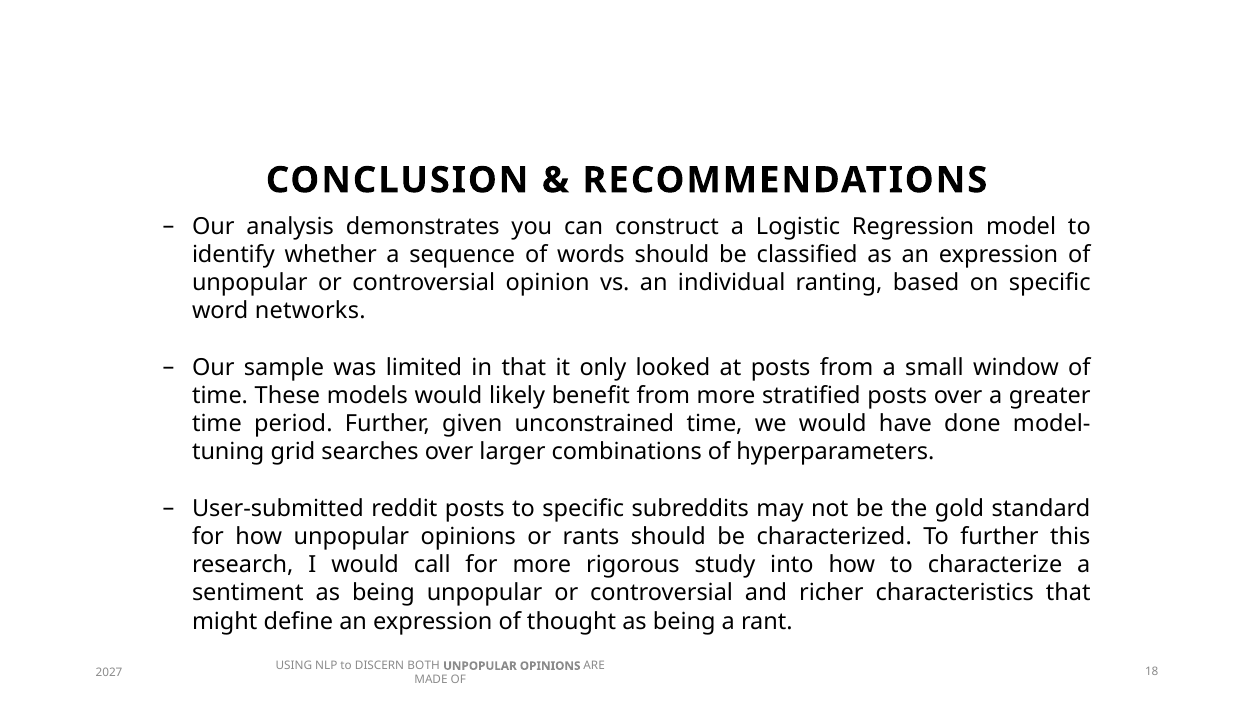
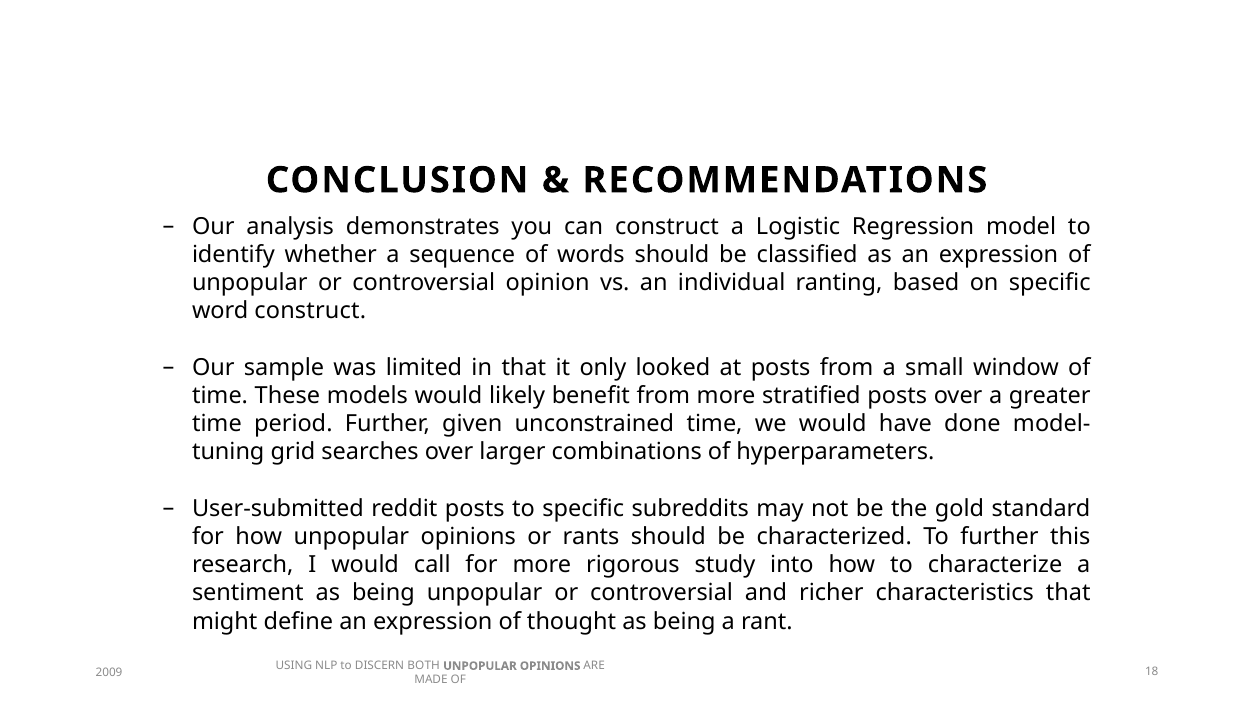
word networks: networks -> construct (310, 311)
2027: 2027 -> 2009 (109, 673)
